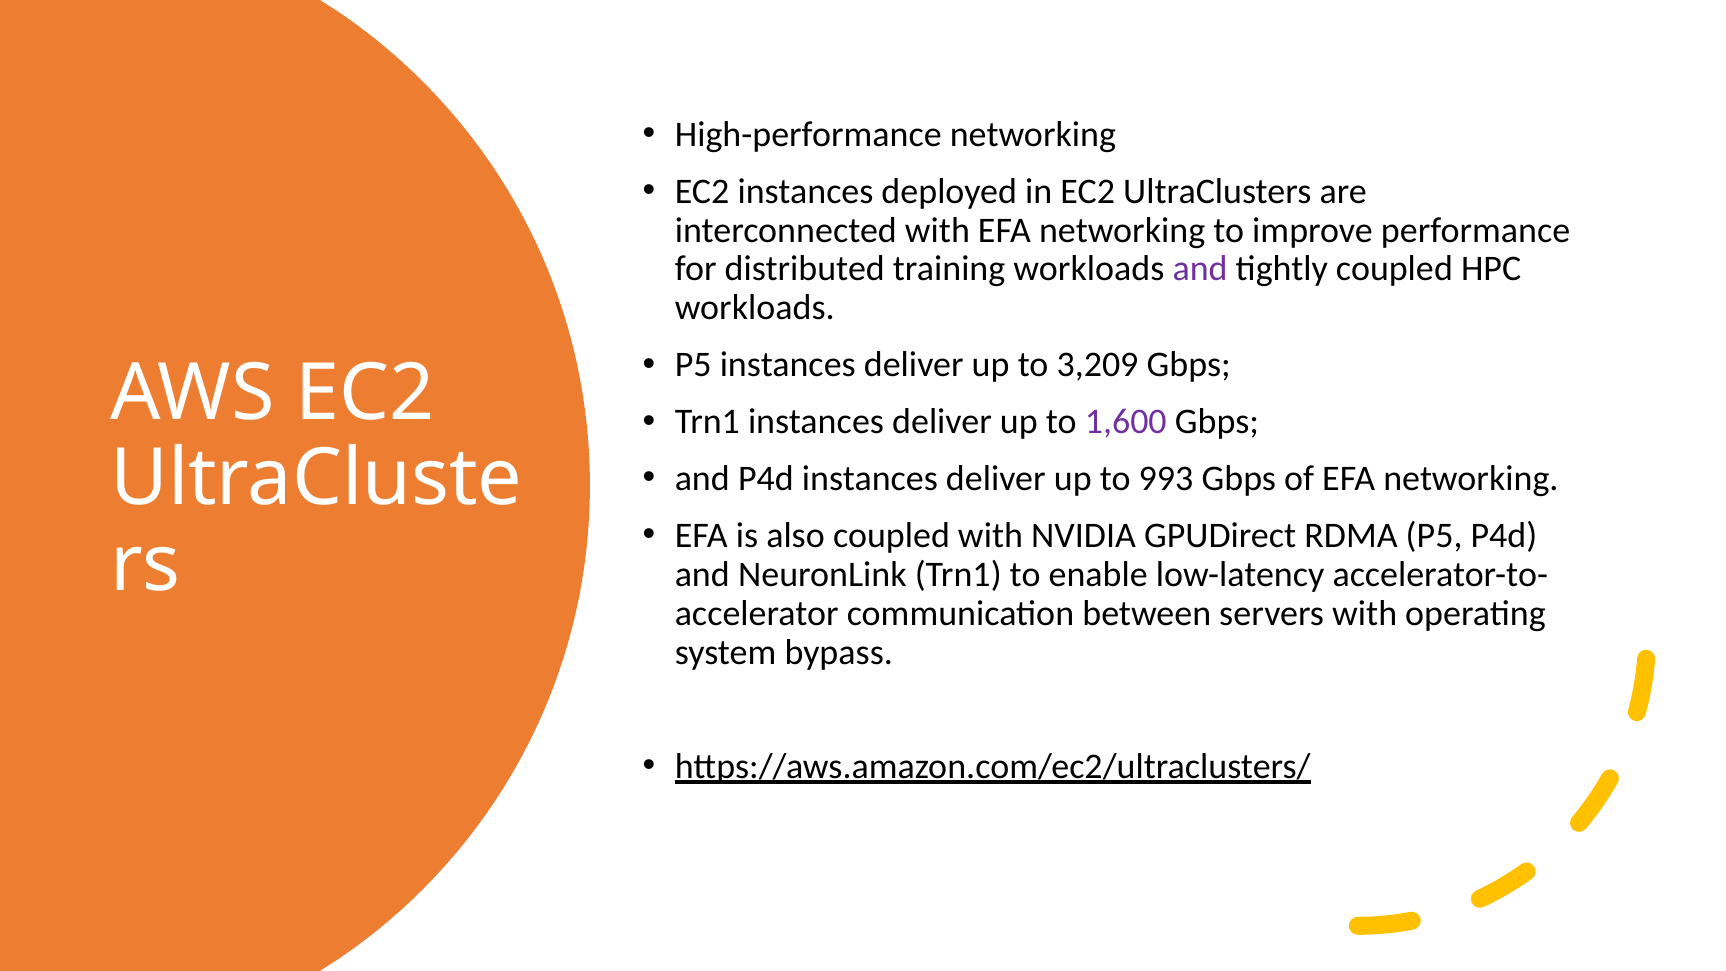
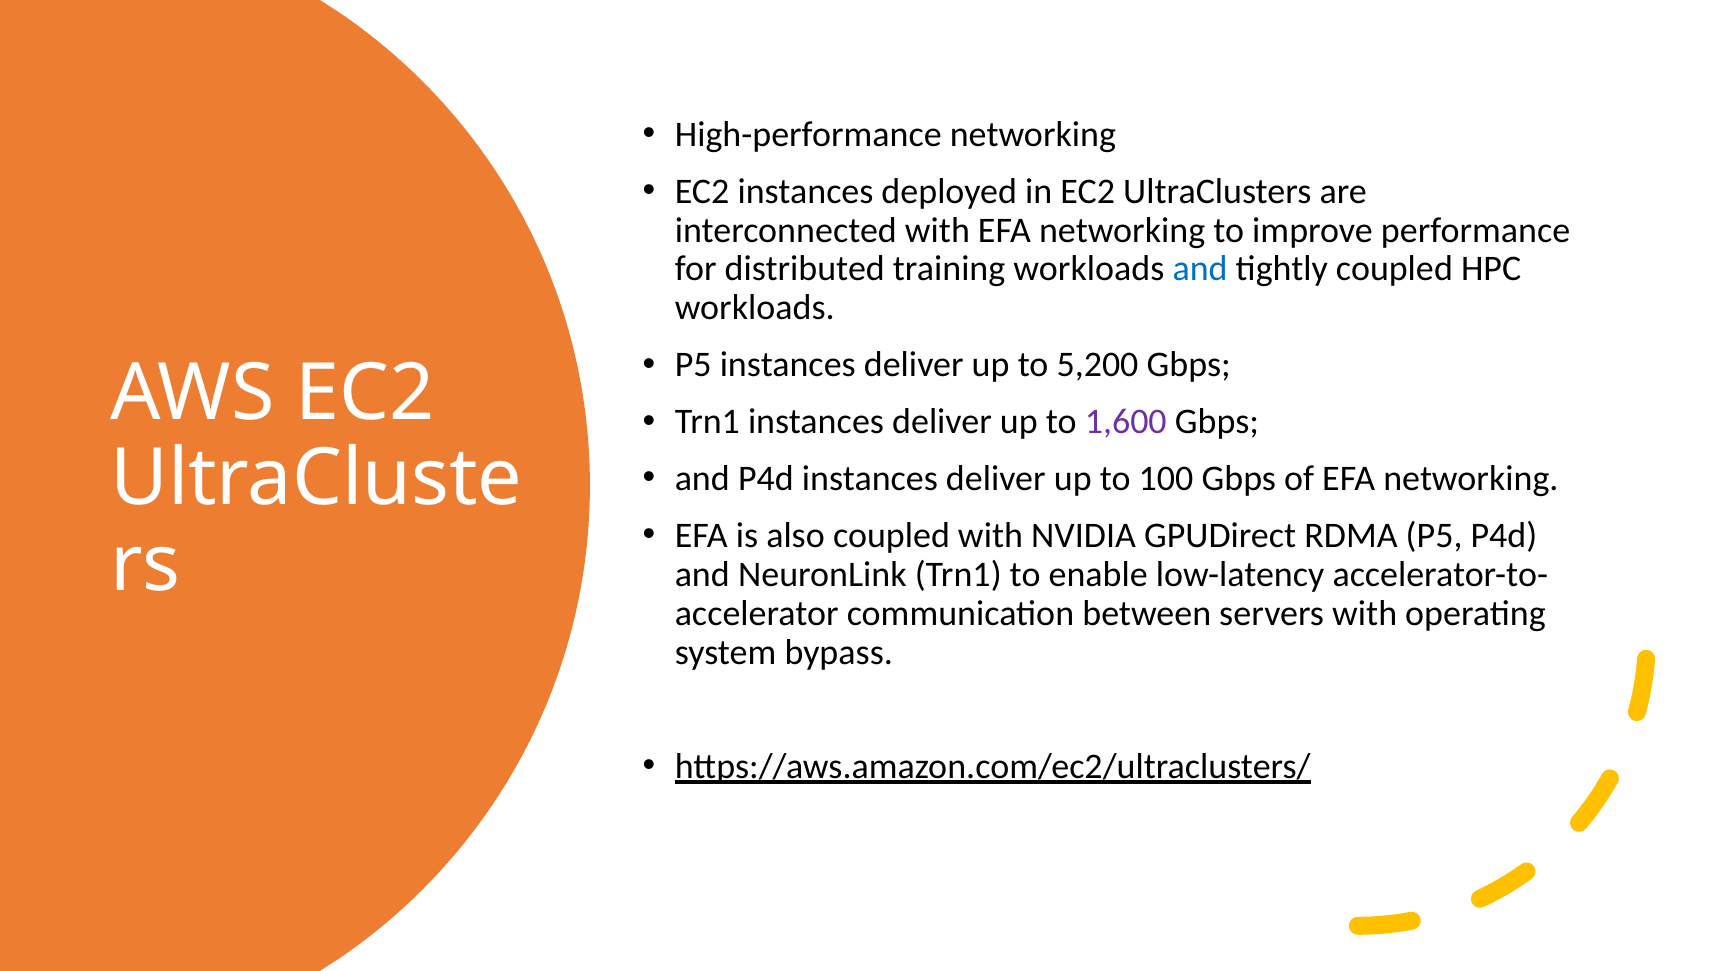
and colour: purple -> blue (1200, 269)
3,209: 3,209 -> 5,200 (1098, 365)
993: 993 -> 100 (1166, 479)
